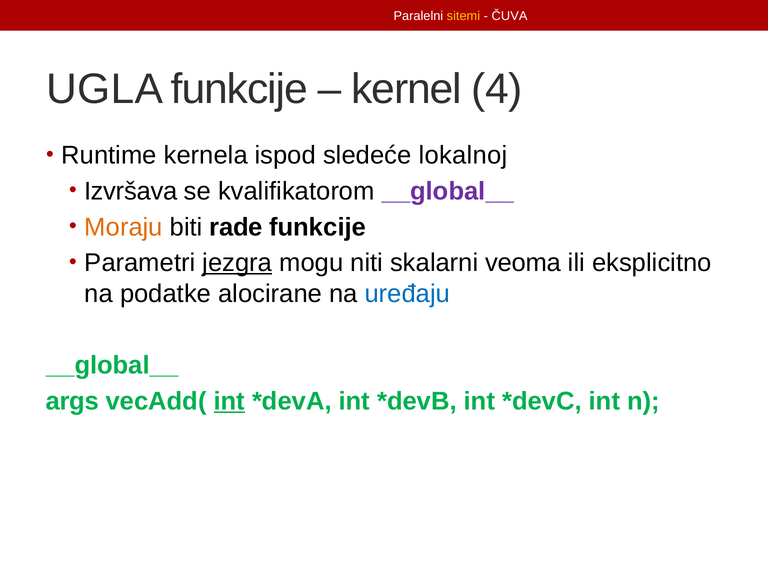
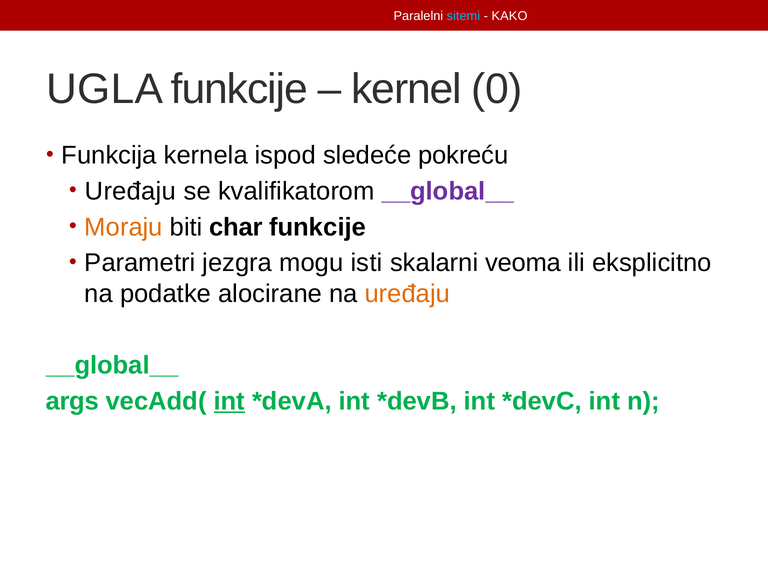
sitemi colour: yellow -> light blue (463, 16)
ČUVA: ČUVA -> KAKO (510, 16)
4: 4 -> 0 (497, 89)
Runtime: Runtime -> Funkcija (109, 155)
lokalnoj: lokalnoj -> pokreću (463, 155)
Izvršava: Izvršava -> Uređaju (131, 191)
rade: rade -> char (236, 227)
jezgra underline: present -> none (237, 263)
niti: niti -> isti (367, 263)
uređaju colour: blue -> orange (407, 294)
